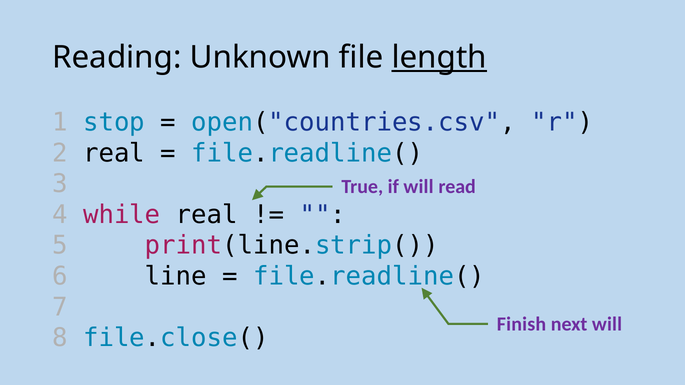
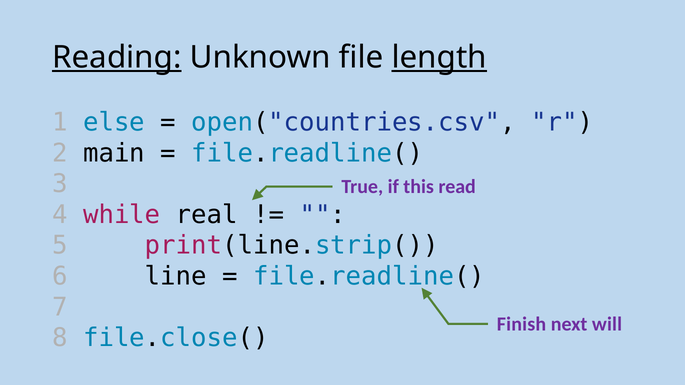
Reading underline: none -> present (117, 58)
stop: stop -> else (114, 122)
2 real: real -> main (114, 153)
if will: will -> this (419, 187)
